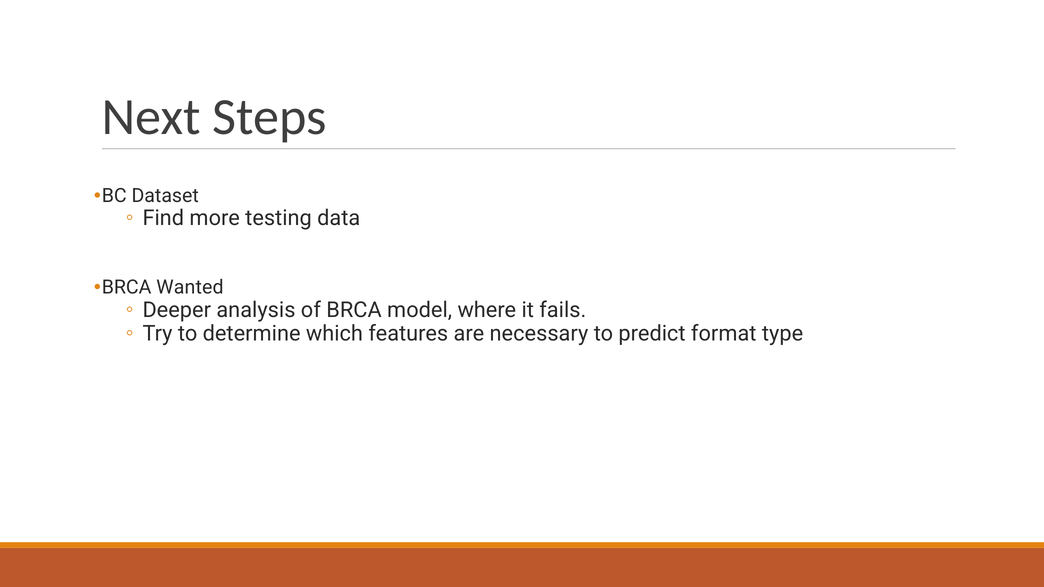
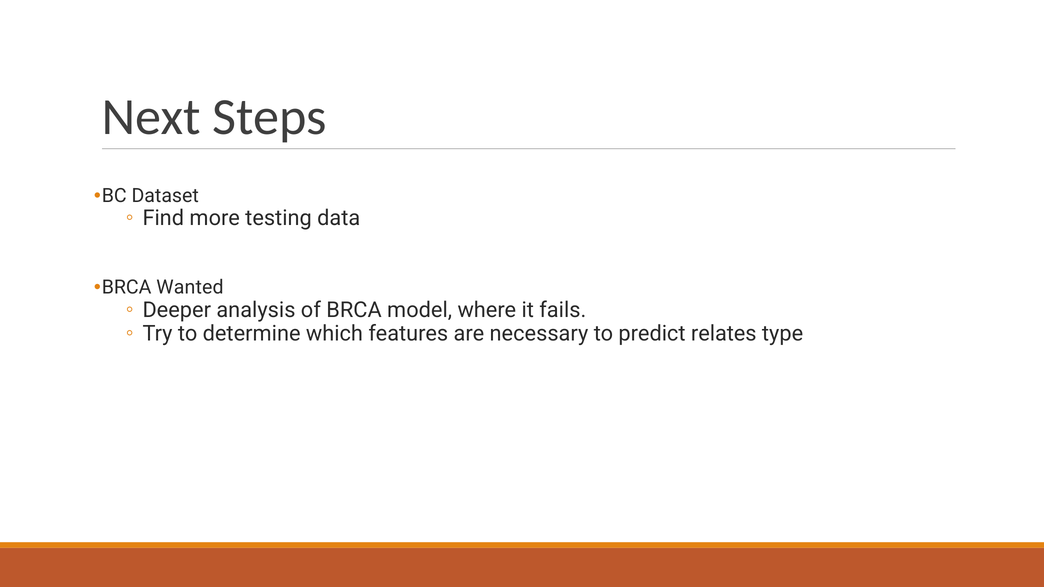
format: format -> relates (724, 333)
